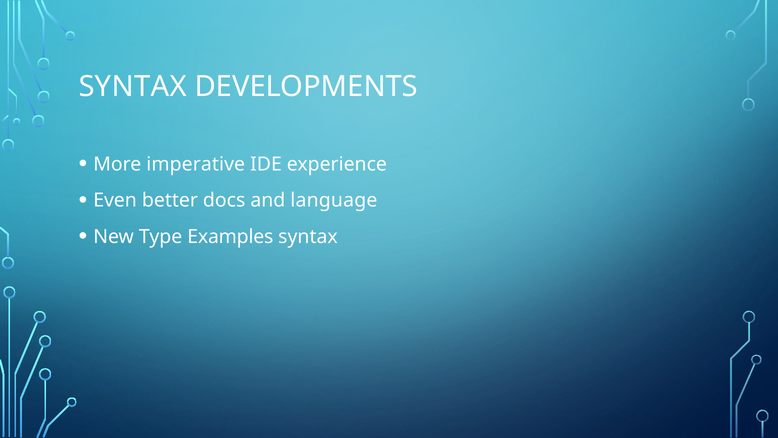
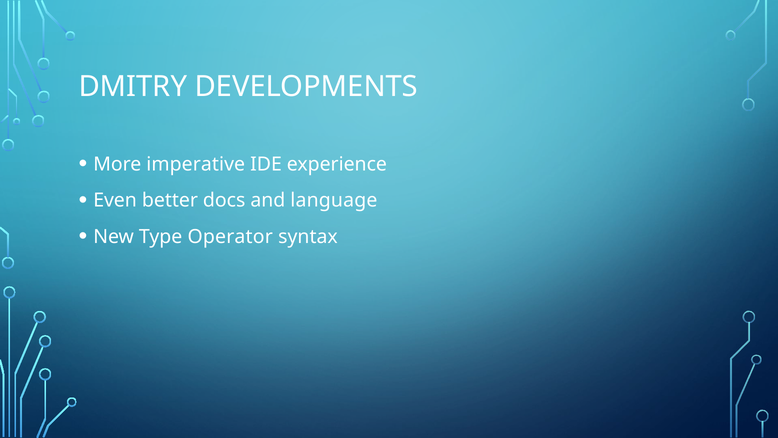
SYNTAX: SYNTAX -> DMITRY (133, 86)
Examples: Examples -> Operator (230, 236)
